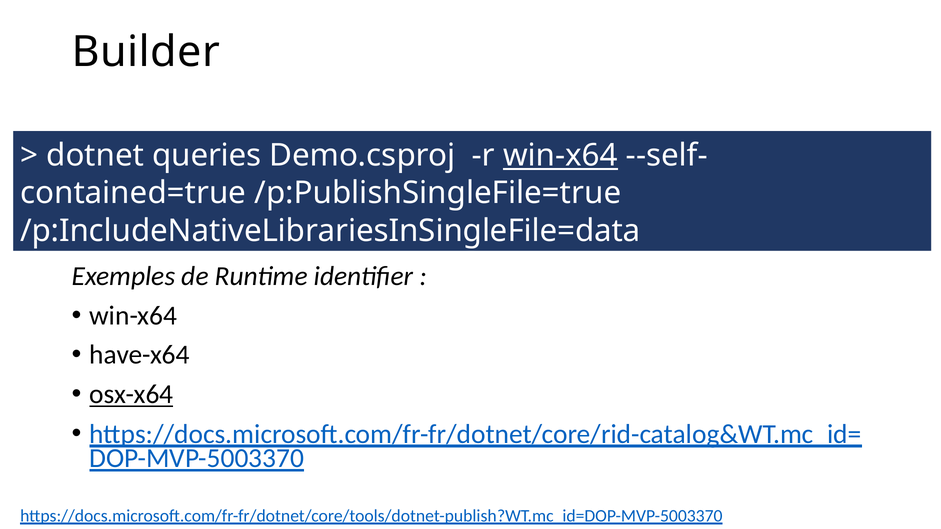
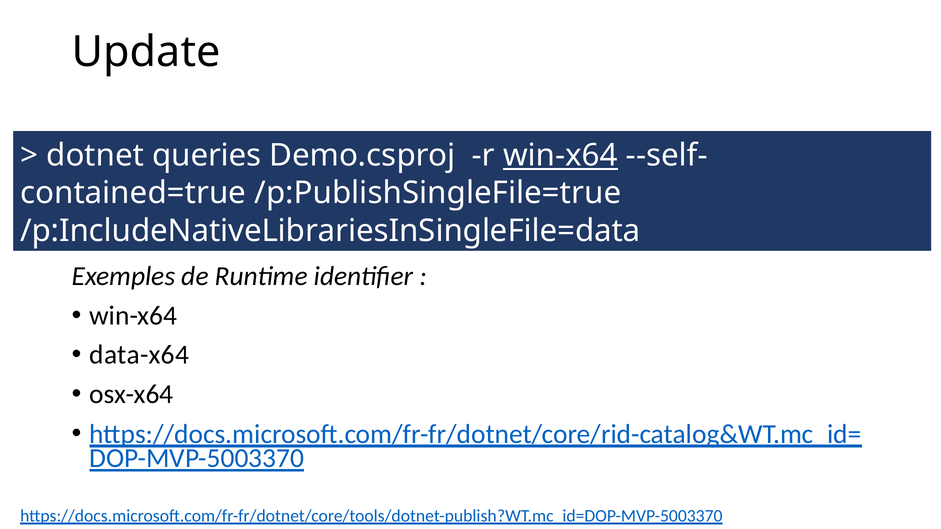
Builder: Builder -> Update (146, 52)
have-x64: have-x64 -> data-x64 (139, 355)
osx-x64 underline: present -> none (131, 395)
